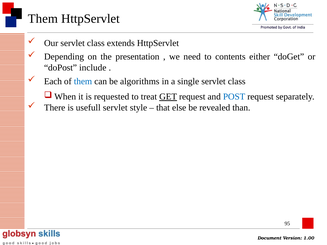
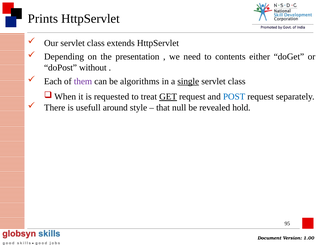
Them: Them -> Prints (43, 19)
include: include -> without (93, 68)
them colour: blue -> purple (83, 81)
single underline: none -> present (188, 81)
usefull servlet: servlet -> around (115, 108)
else: else -> null (179, 108)
than: than -> hold (241, 108)
